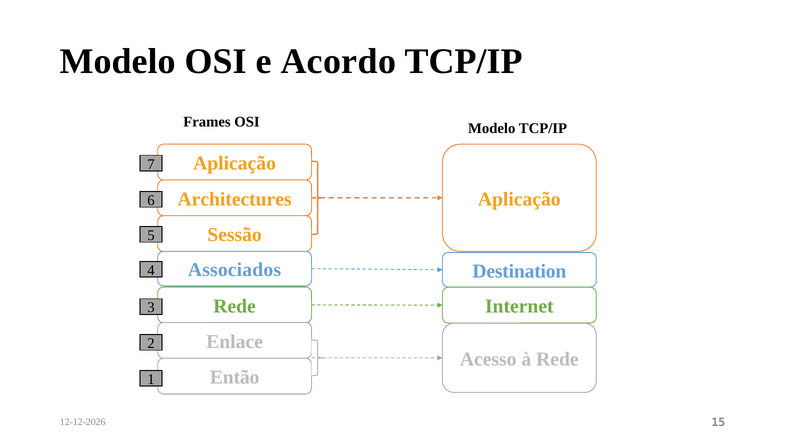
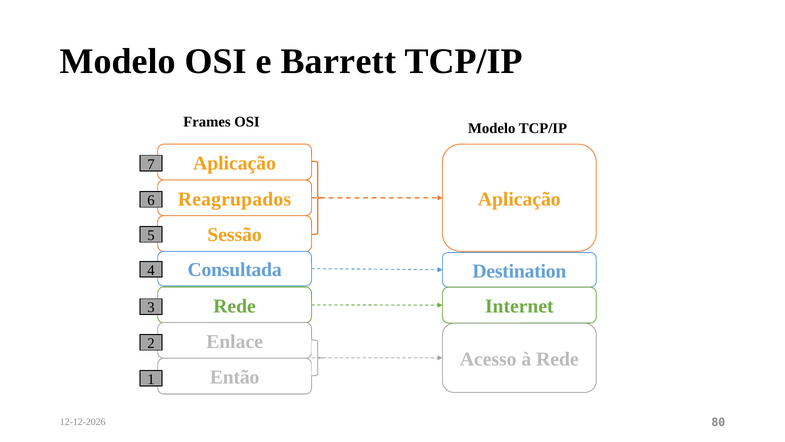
Acordo: Acordo -> Barrett (338, 61)
Architectures: Architectures -> Reagrupados (234, 199)
Associados: Associados -> Consultada (235, 270)
15: 15 -> 80 (718, 422)
